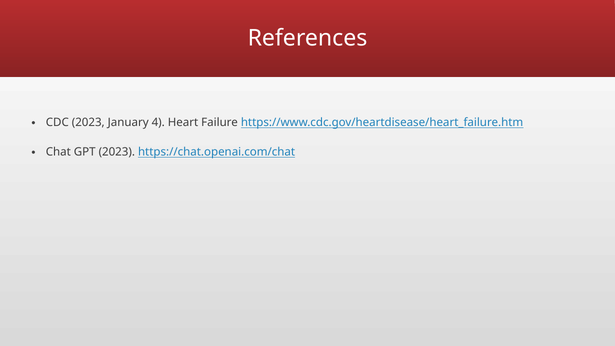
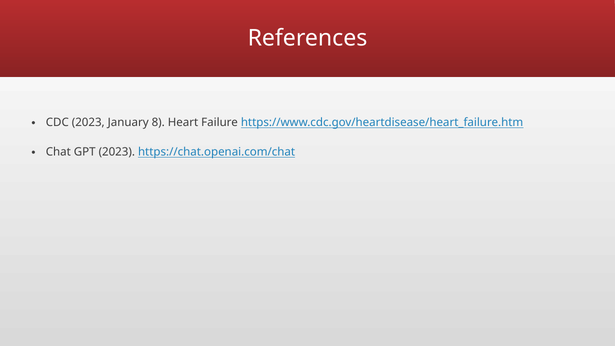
4: 4 -> 8 (158, 122)
